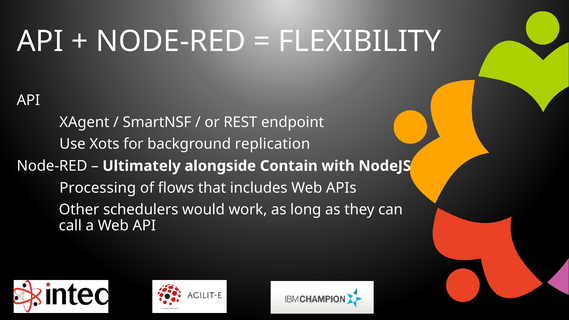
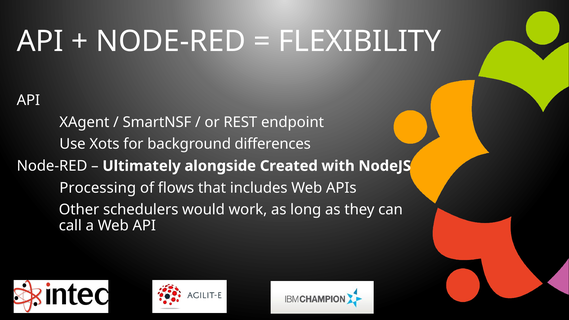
replication: replication -> differences (273, 144)
Contain: Contain -> Created (289, 166)
